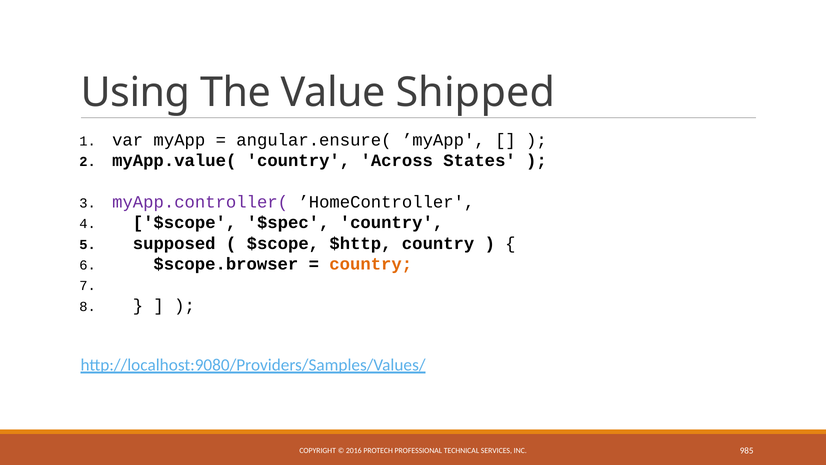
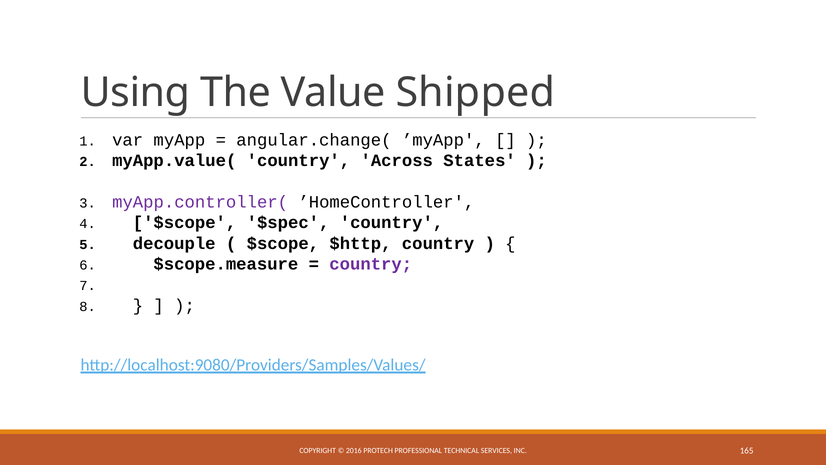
angular.ensure(: angular.ensure( -> angular.change( (314, 140)
supposed: supposed -> decouple (174, 243)
$scope.browser: $scope.browser -> $scope.measure (226, 264)
country colour: orange -> purple (371, 264)
985: 985 -> 165 (747, 451)
